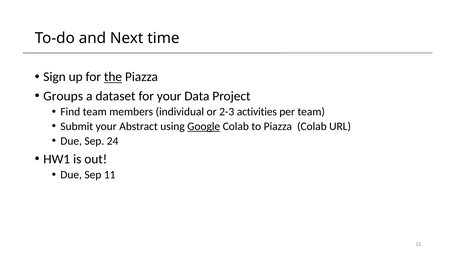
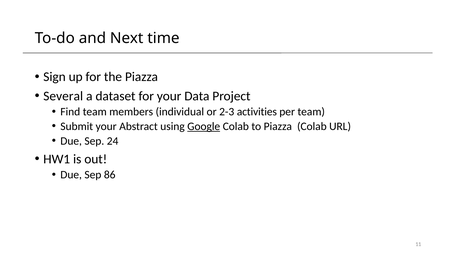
the underline: present -> none (113, 77)
Groups: Groups -> Several (63, 96)
Sep 11: 11 -> 86 (110, 175)
